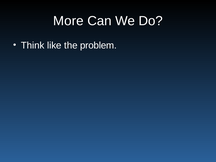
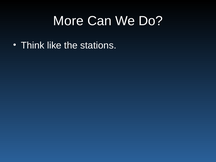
problem: problem -> stations (98, 45)
